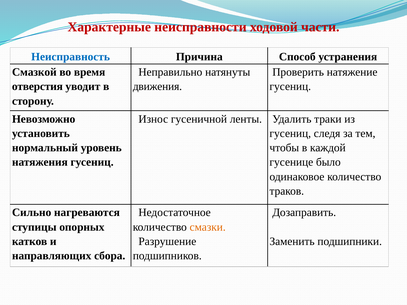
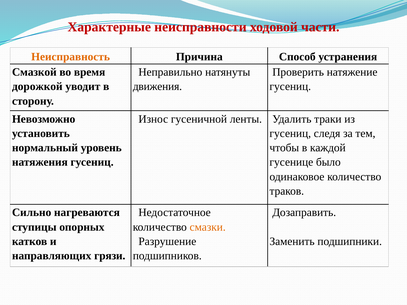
Неисправность colour: blue -> orange (71, 57)
отверстия: отверстия -> дорожкой (37, 87)
сбора: сбора -> грязи (110, 256)
